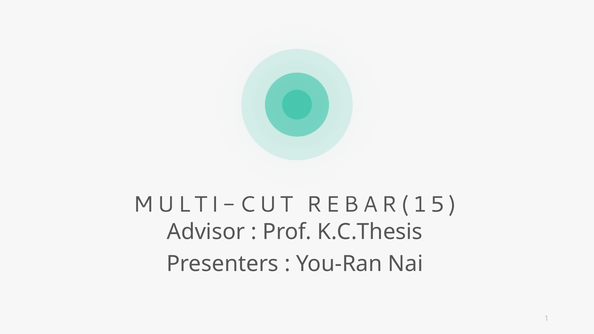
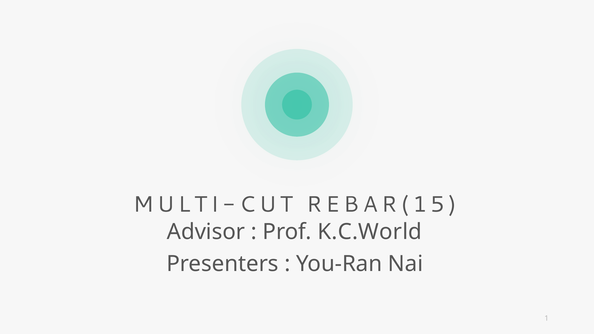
K.C.Thesis: K.C.Thesis -> K.C.World (370, 232)
